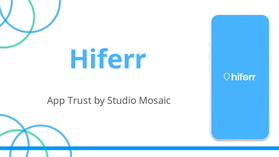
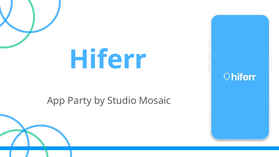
Trust: Trust -> Party (80, 101)
